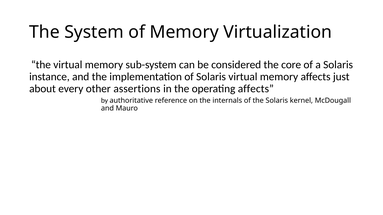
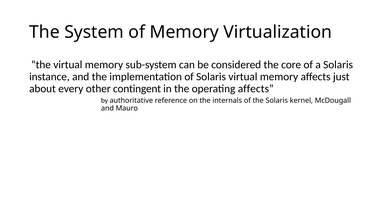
assertions: assertions -> contingent (137, 89)
